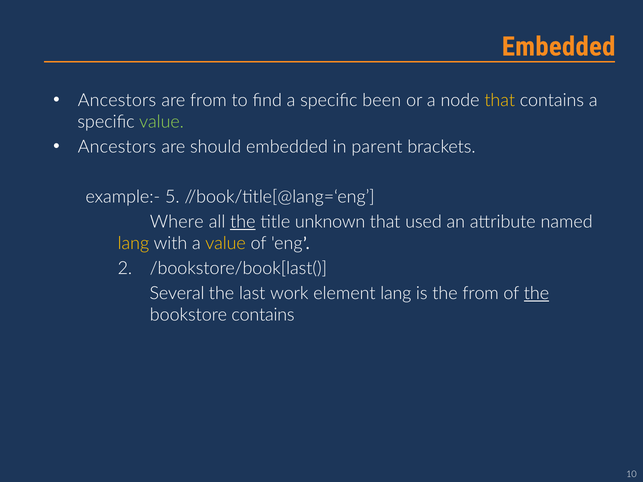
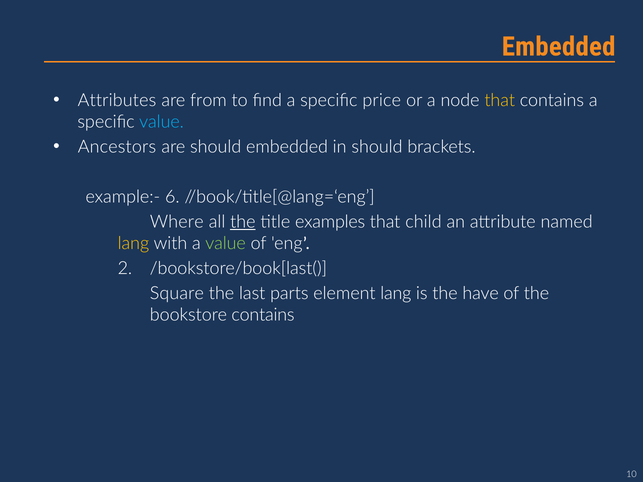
Ancestors: Ancestors -> Attributes (117, 100)
been: been -> price (382, 100)
value colour: light green -> light blue (162, 122)
in parent: parent -> should (377, 147)
5: 5 -> 6 (172, 197)
unknown: unknown -> examples (330, 222)
used: used -> child (423, 222)
value colour: yellow -> light green (226, 243)
Several: Several -> Square (177, 293)
work: work -> parts (289, 293)
the from: from -> have (481, 293)
the underline: present -> none (537, 293)
